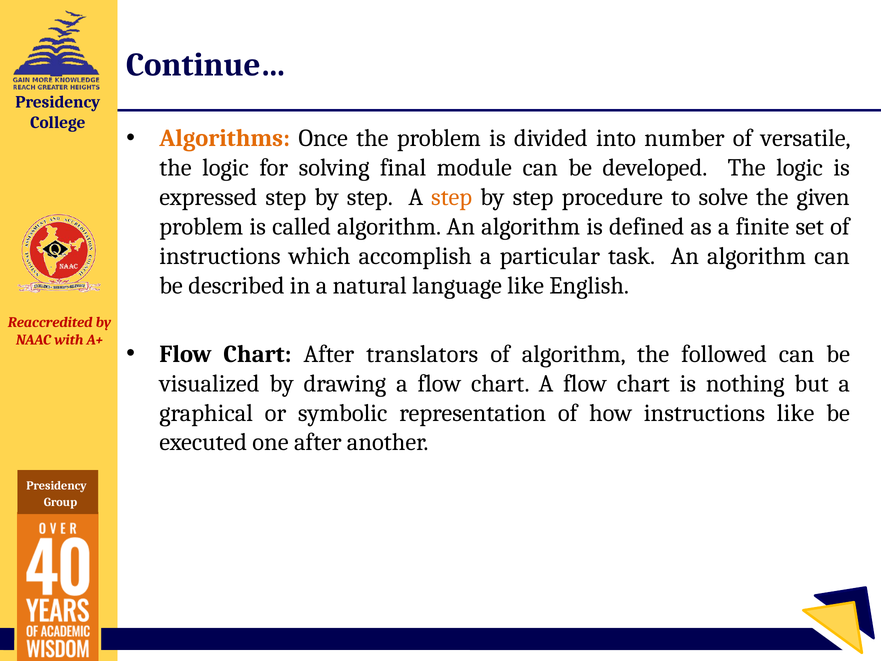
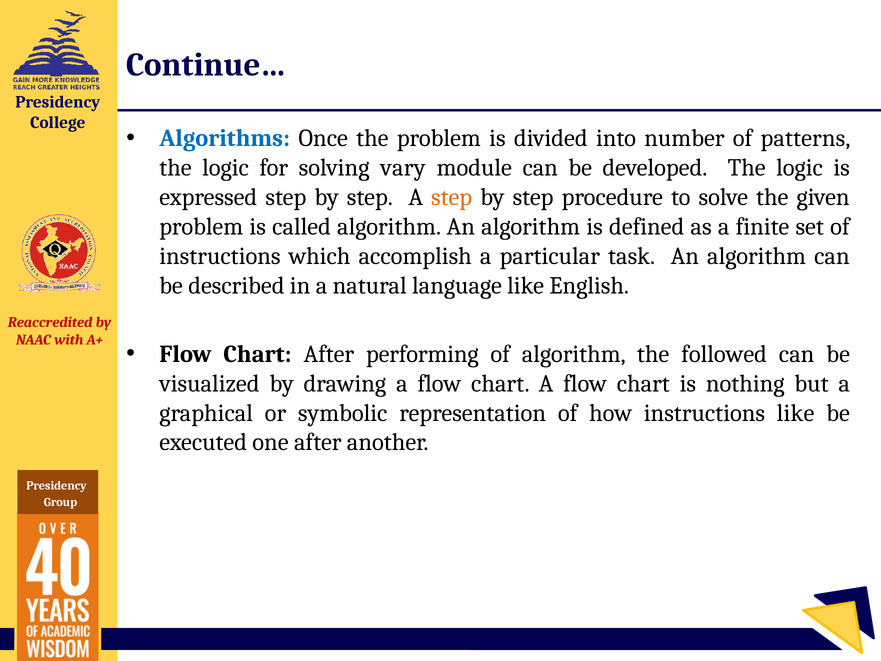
Algorithms colour: orange -> blue (225, 138)
versatile: versatile -> patterns (805, 138)
final: final -> vary (403, 168)
translators: translators -> performing (422, 354)
